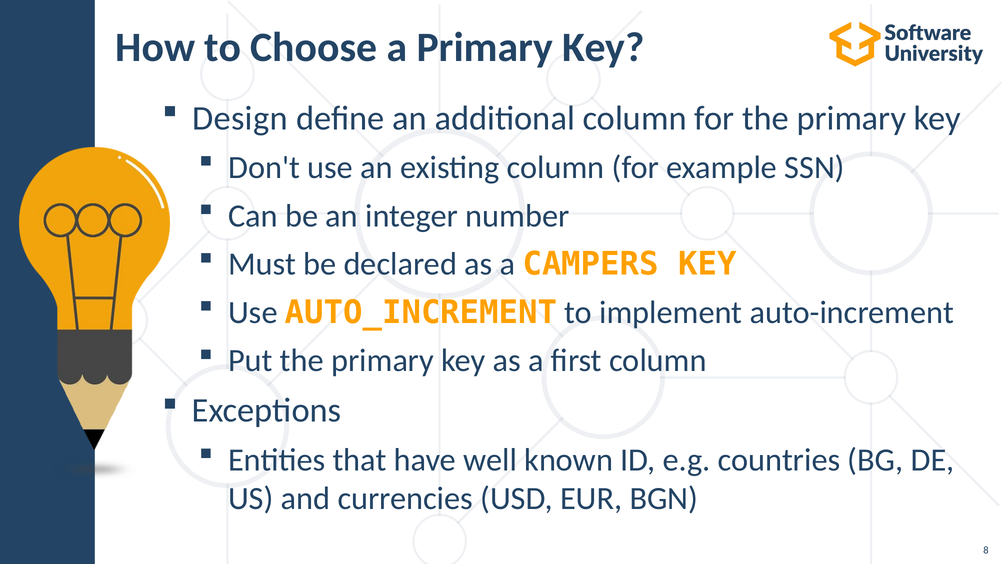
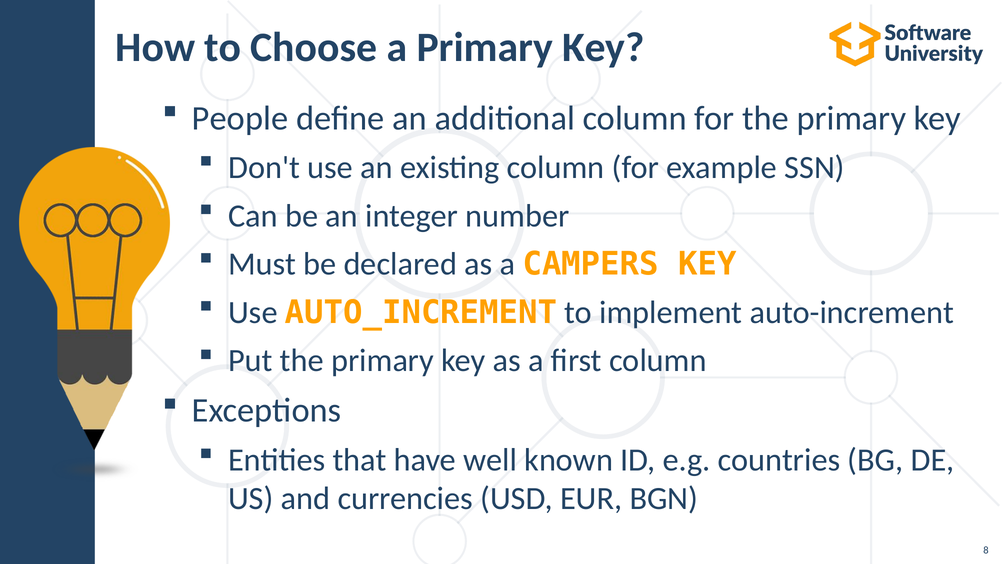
Design: Design -> People (240, 118)
